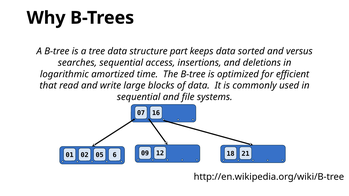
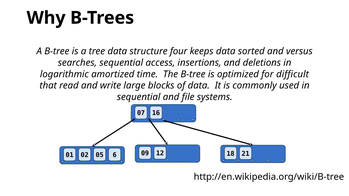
part: part -> four (179, 51)
efficient: efficient -> difficult (293, 74)
